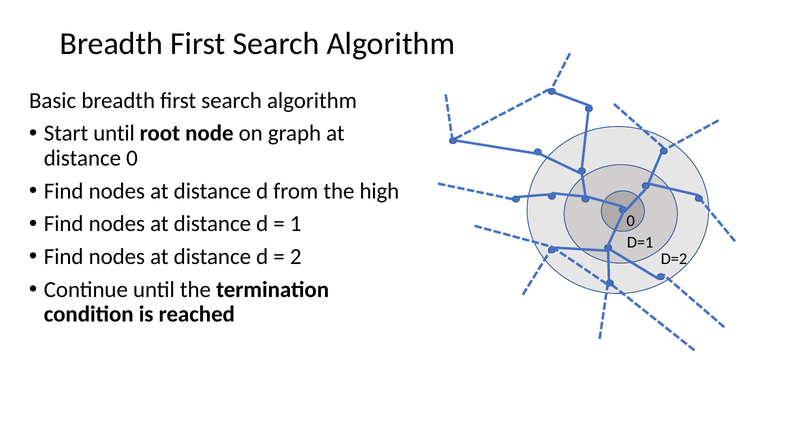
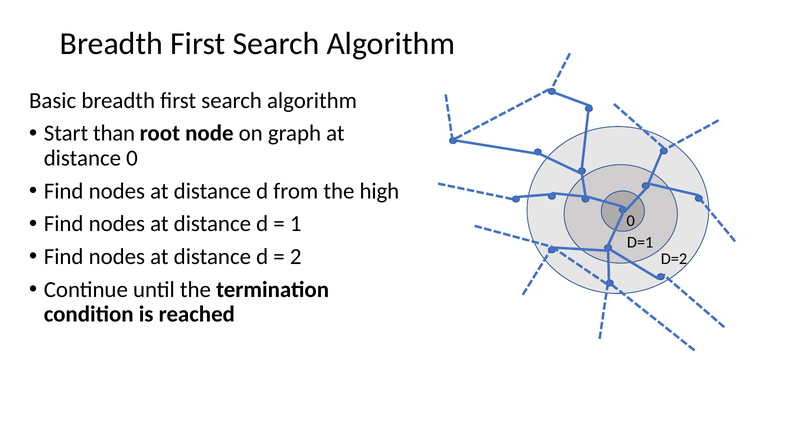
Start until: until -> than (114, 133)
